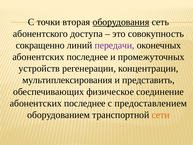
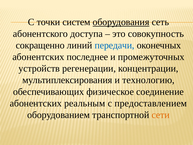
вторая: вторая -> систем (76, 22)
передачи colour: purple -> blue (115, 45)
представить: представить -> технологию (148, 80)
последнее: последнее -> реальным (85, 103)
